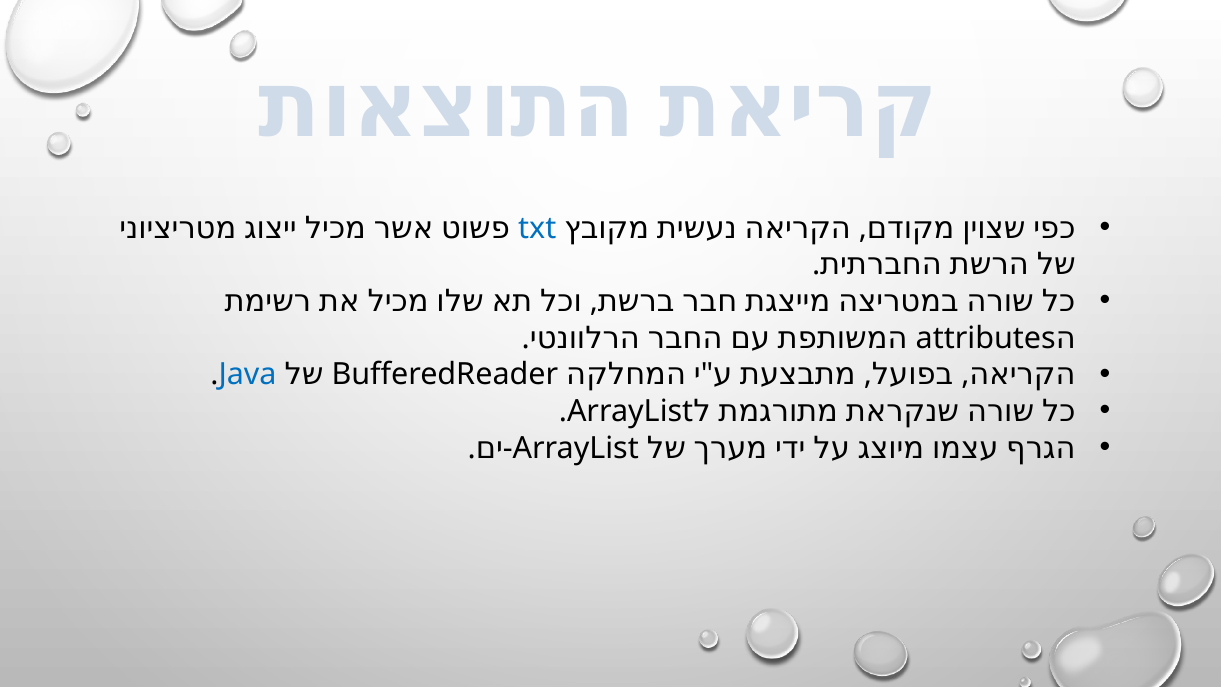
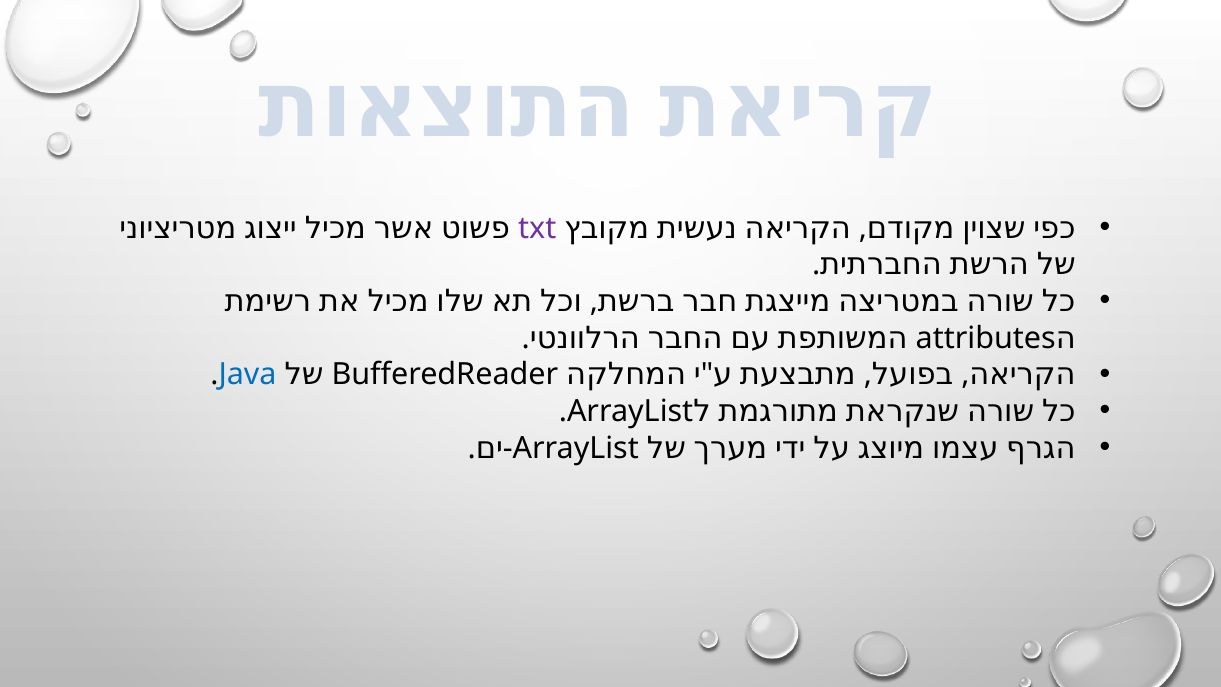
txt colour: blue -> purple (537, 228)
